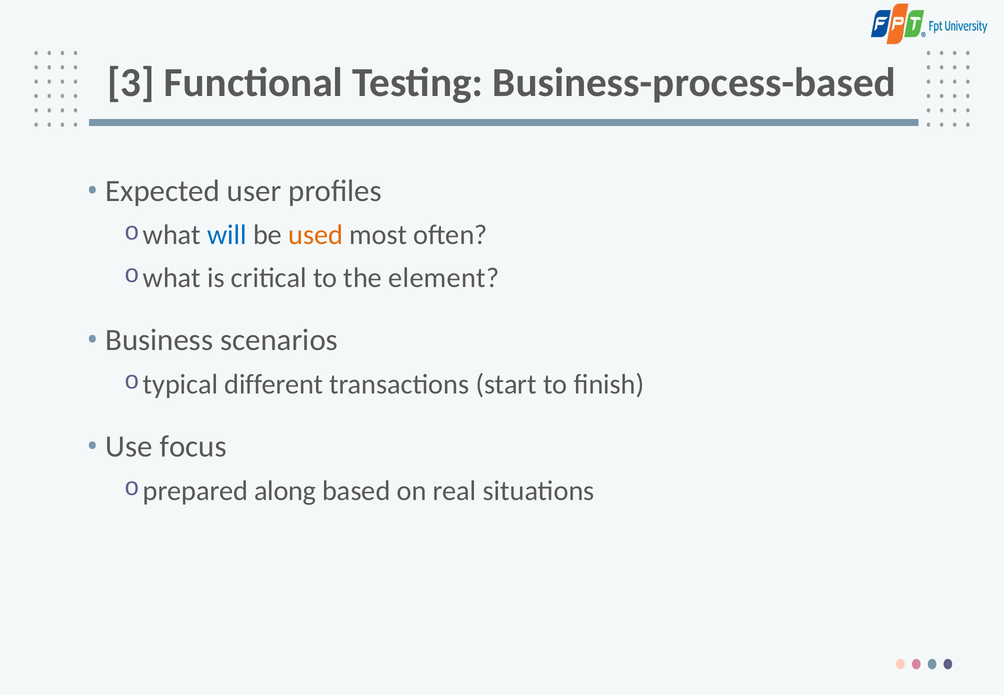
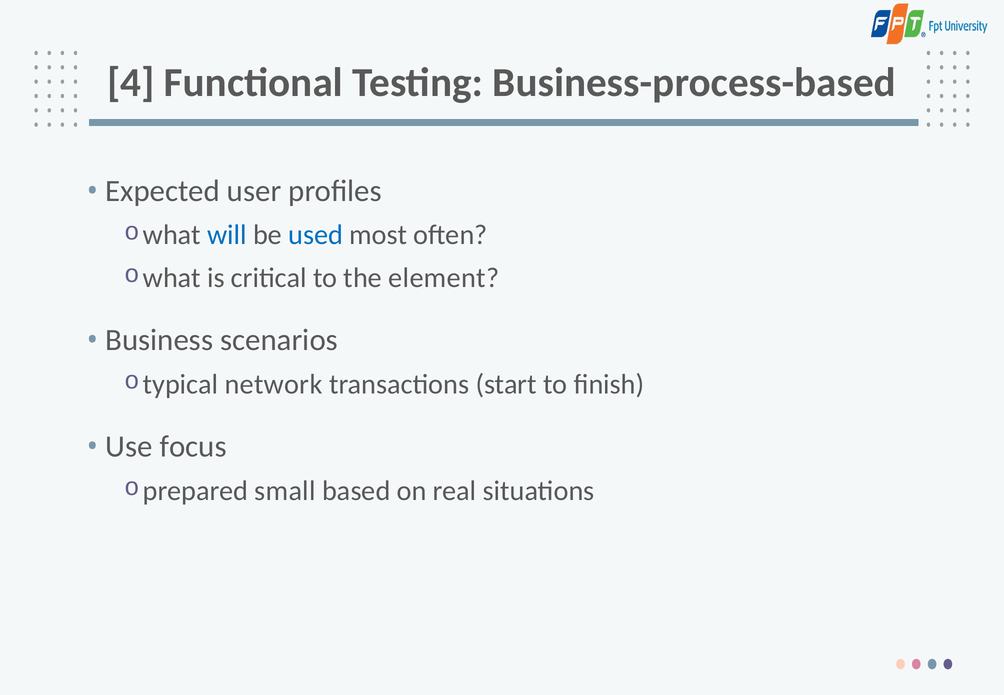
3: 3 -> 4 (131, 82)
used colour: orange -> blue (316, 235)
different: different -> network (273, 384)
along: along -> small (285, 491)
